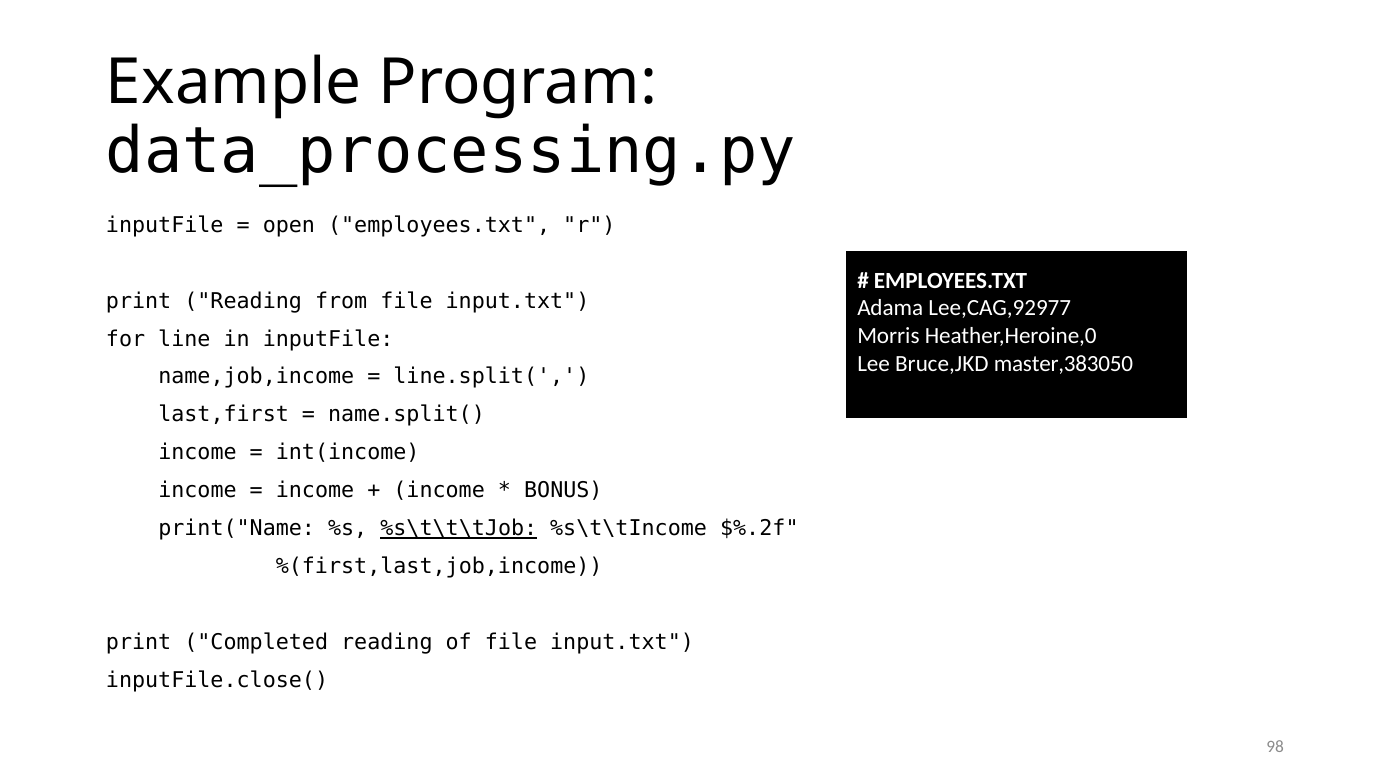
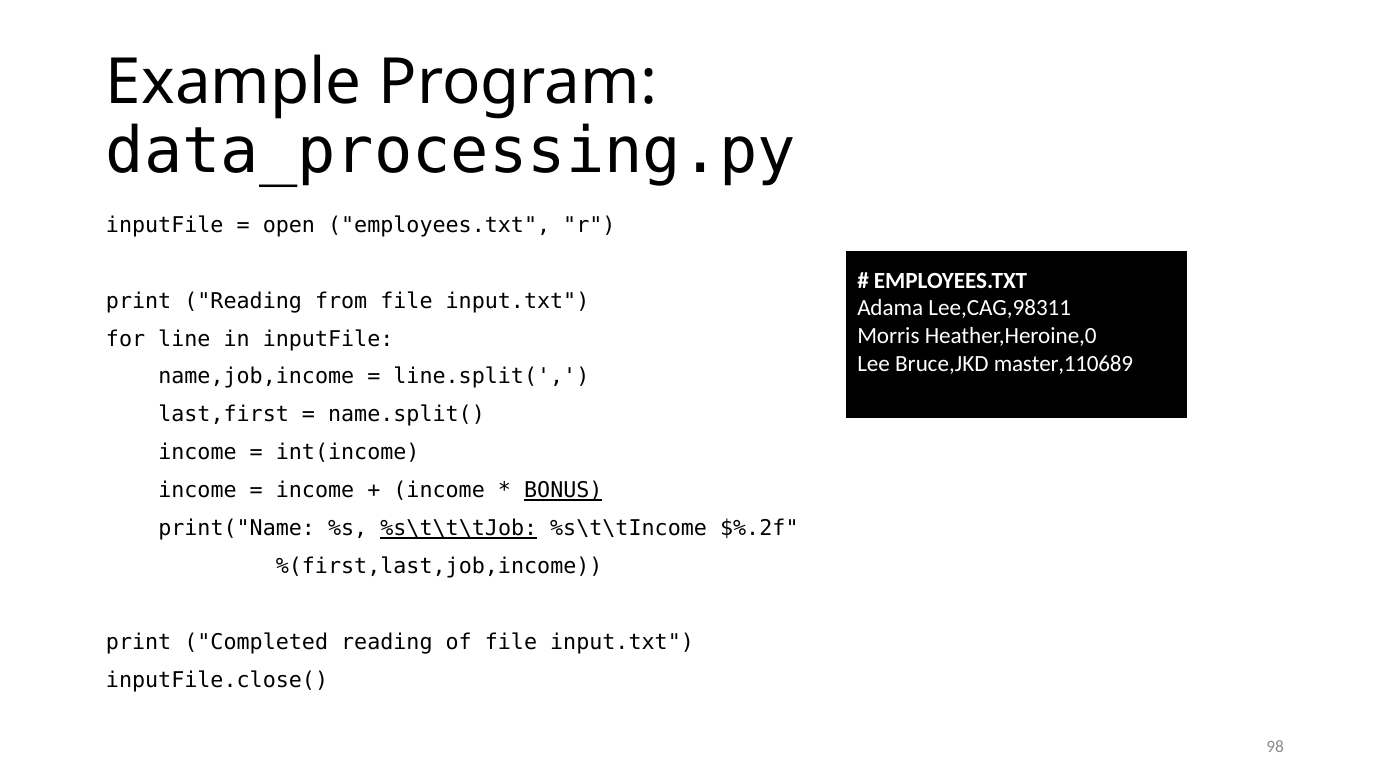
Lee,CAG,92977: Lee,CAG,92977 -> Lee,CAG,98311 (1000, 308)
master,383050: master,383050 -> master,110689 (1063, 364)
BONUS underline: none -> present (563, 491)
